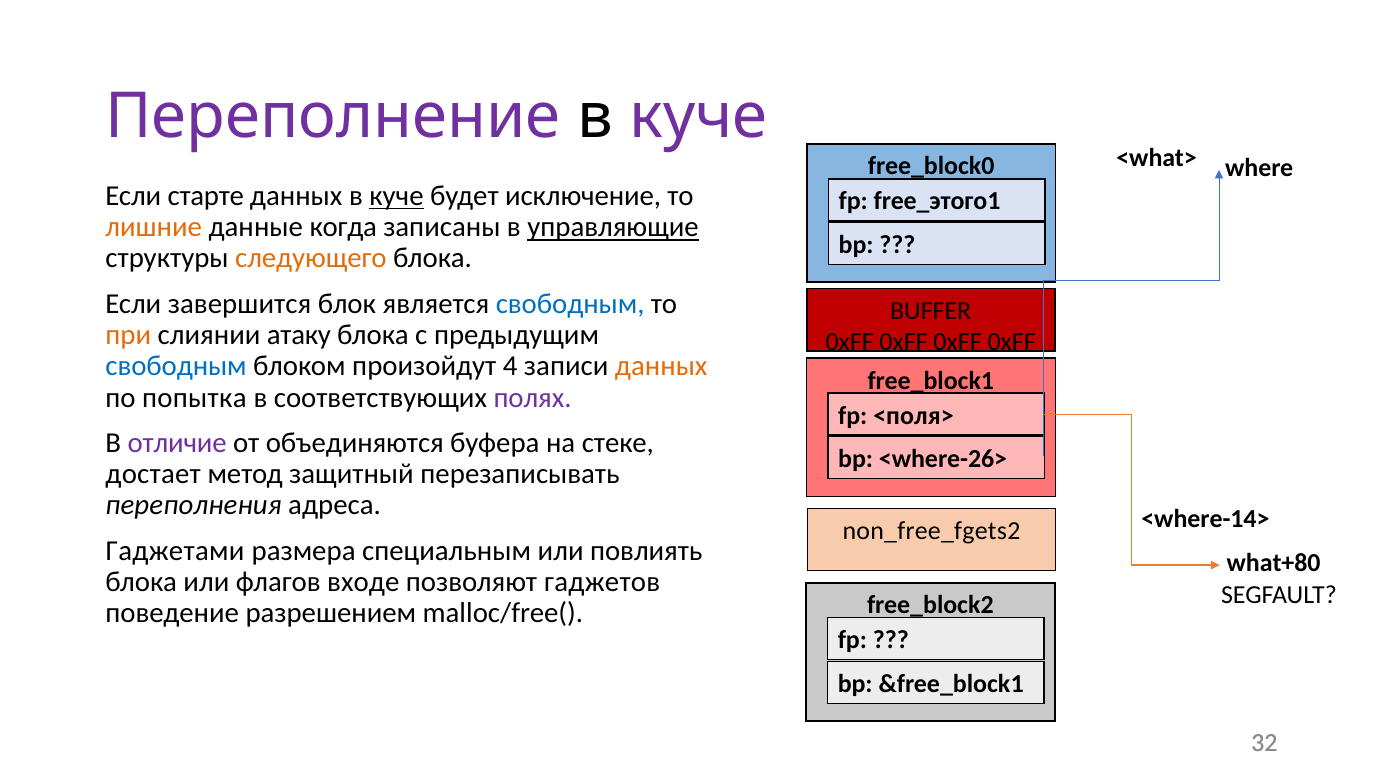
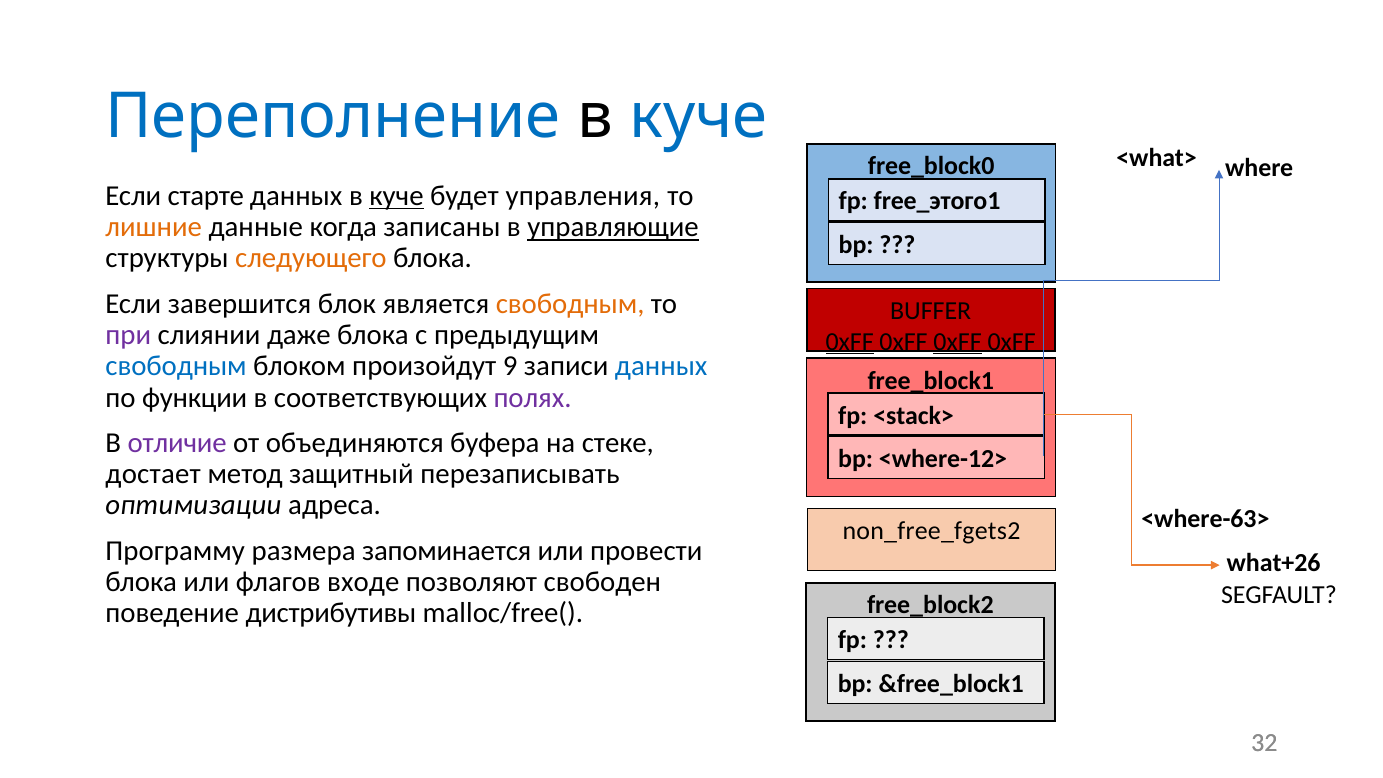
Переполнение colour: purple -> blue (333, 116)
куче colour: purple -> blue (699, 116)
исключение: исключение -> управления (583, 196)
свободным colour: blue -> orange (570, 304)
при colour: orange -> purple (128, 335)
атаку: атаку -> даже (299, 335)
0xFF underline: none -> present (850, 342)
0xFF underline: none -> present (958, 342)
4: 4 -> 9 (510, 366)
данных colour: orange -> blue (661, 366)
попытка: попытка -> функции (195, 398)
<поля>: <поля> -> <stack> (914, 416)
<where-26>: <where-26> -> <where-12> (943, 459)
переполнения: переполнения -> оптимизации (193, 505)
<where-14>: <where-14> -> <where-63> (1205, 519)
Гаджетами: Гаджетами -> Программу (175, 551)
специальным: специальным -> запоминается (447, 551)
повлиять: повлиять -> провести (646, 551)
what+80: what+80 -> what+26 (1274, 563)
гаджетов: гаджетов -> свободен (602, 582)
разрешением: разрешением -> дистрибутивы (331, 613)
